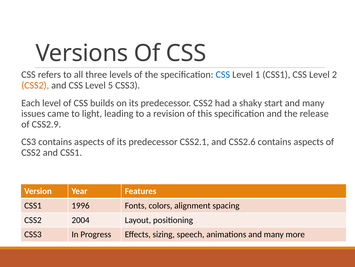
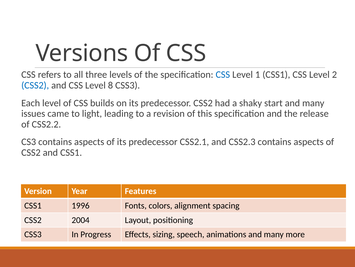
CSS2 colour: orange -> blue (35, 85)
5: 5 -> 8 (110, 85)
CSS2.9: CSS2.9 -> CSS2.2 (46, 124)
CSS2.6: CSS2.6 -> CSS2.3 (242, 142)
